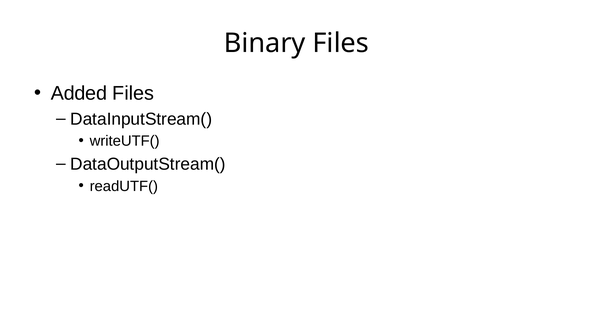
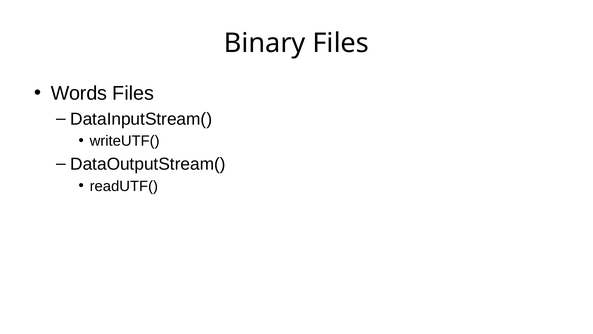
Added: Added -> Words (79, 93)
